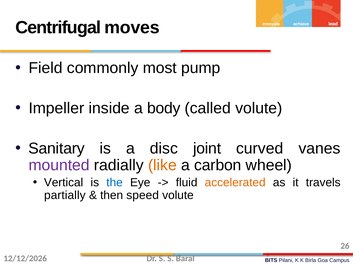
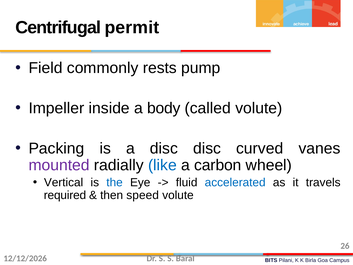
moves: moves -> permit (132, 27)
most: most -> rests (160, 68)
Sanitary: Sanitary -> Packing (56, 148)
disc joint: joint -> disc (207, 148)
like colour: orange -> blue (162, 165)
accelerated colour: orange -> blue (235, 182)
partially: partially -> required (65, 195)
